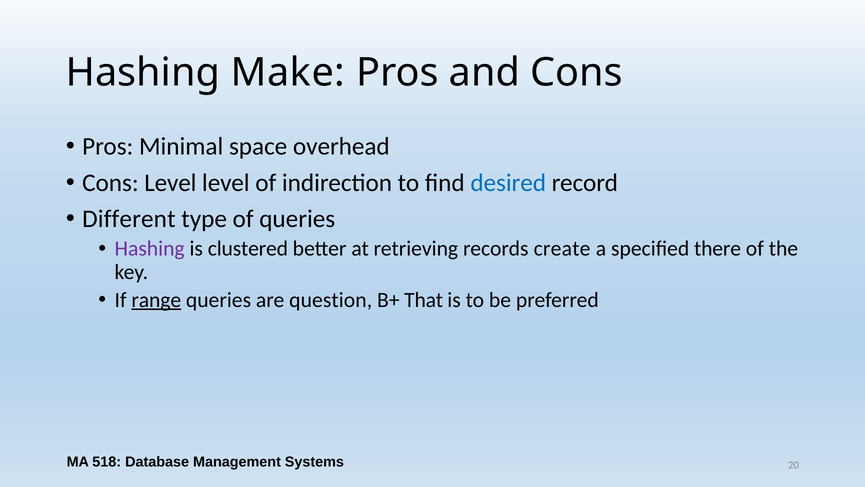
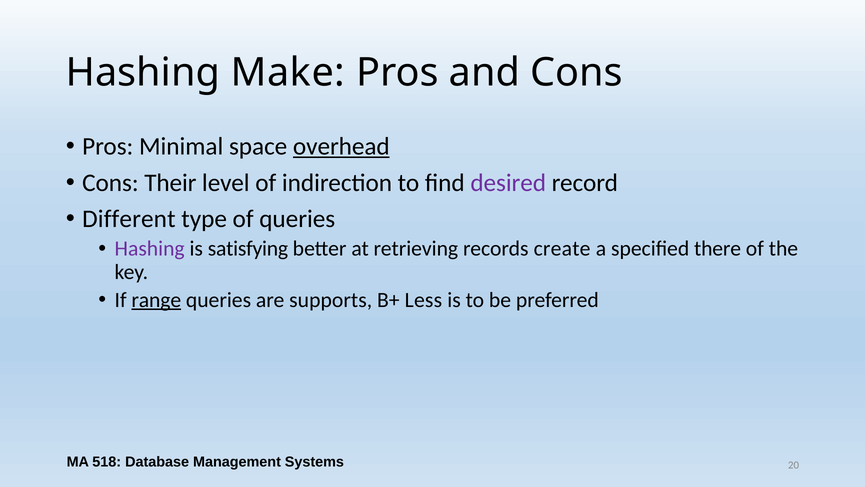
overhead underline: none -> present (341, 146)
Cons Level: Level -> Their (170, 183)
desired colour: blue -> purple (508, 183)
clustered: clustered -> satisfying (248, 249)
question: question -> supports (331, 300)
That: That -> Less (423, 300)
